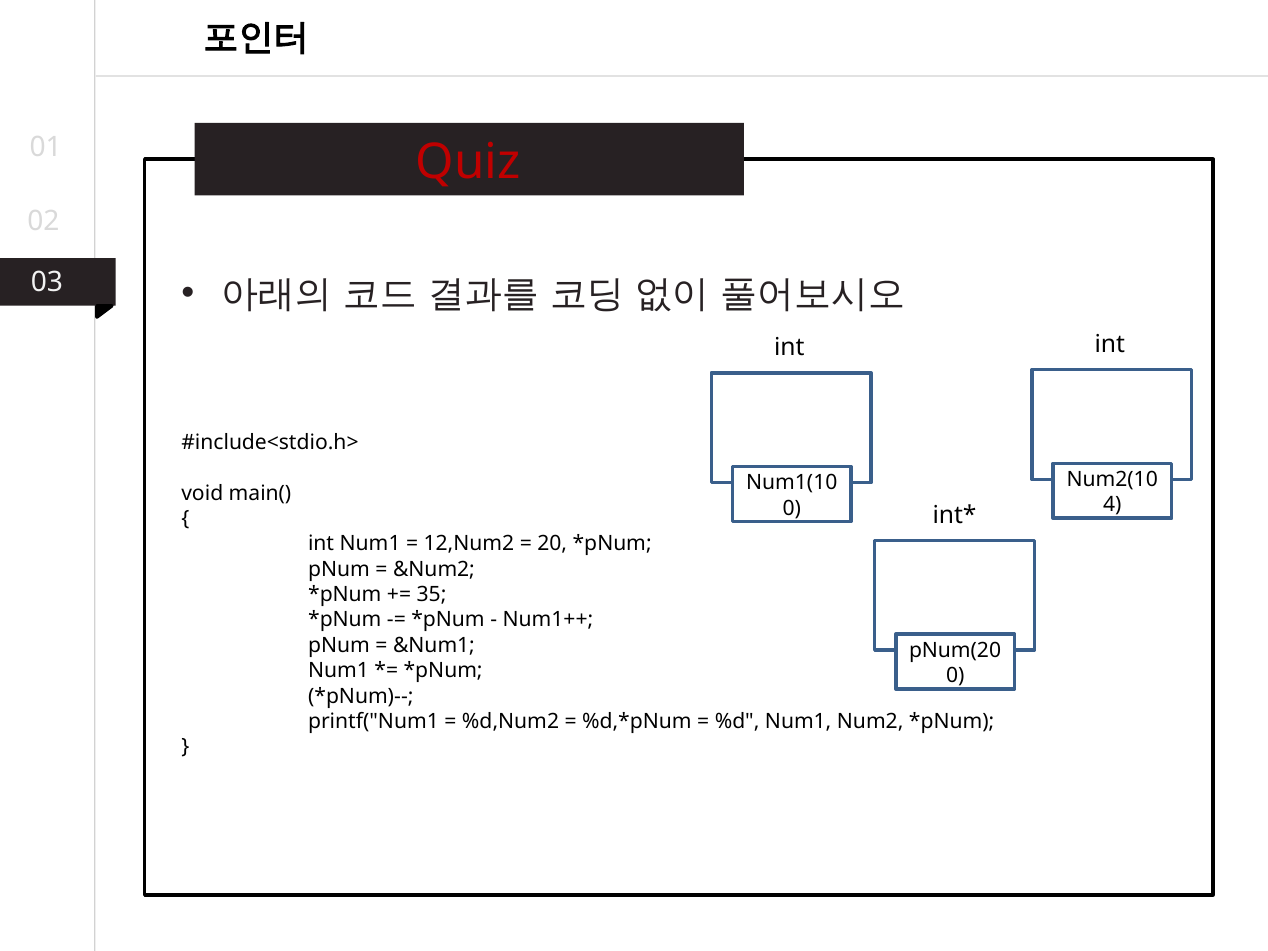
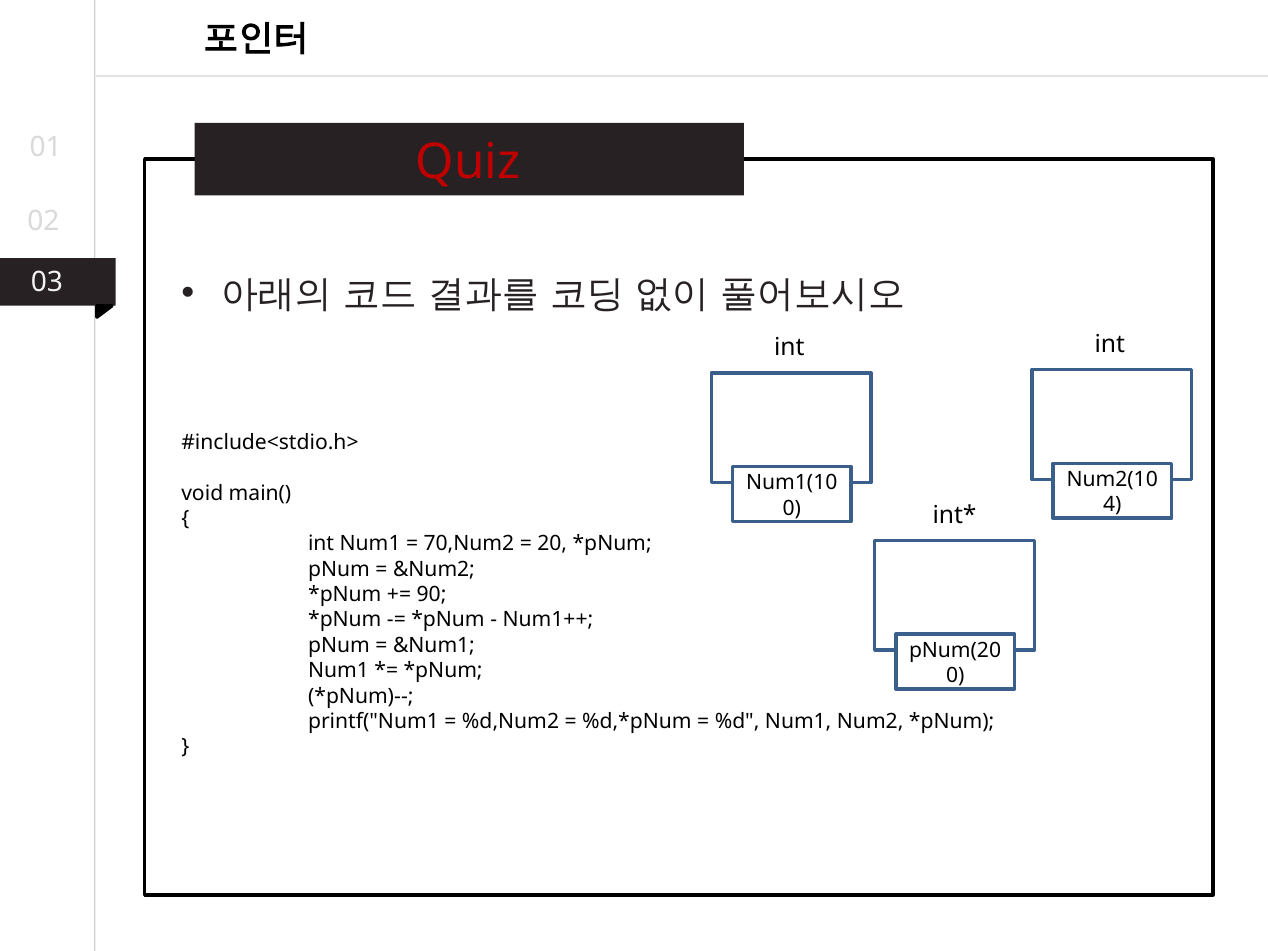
12,Num2: 12,Num2 -> 70,Num2 (469, 544)
35: 35 -> 90 (432, 595)
